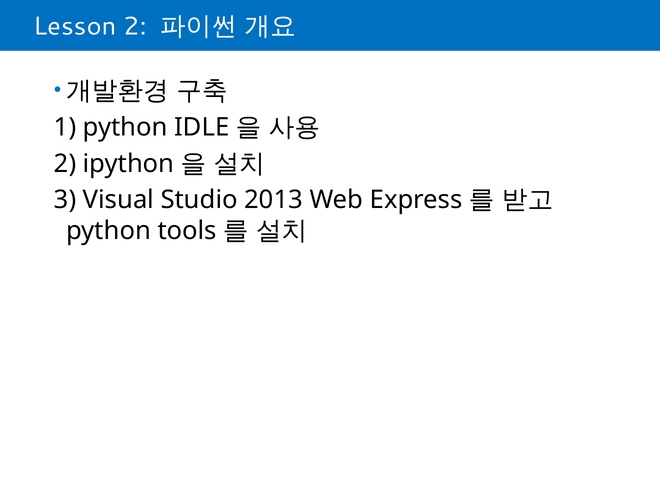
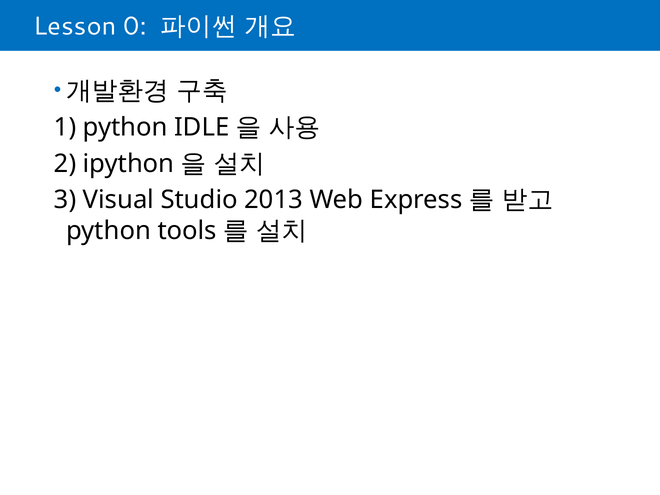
Lesson 2: 2 -> 0 (135, 26)
